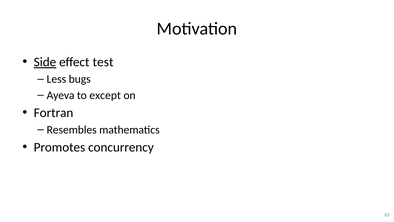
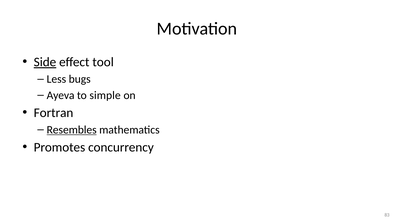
test: test -> tool (103, 62)
except: except -> simple (105, 95)
Resembles underline: none -> present (72, 130)
